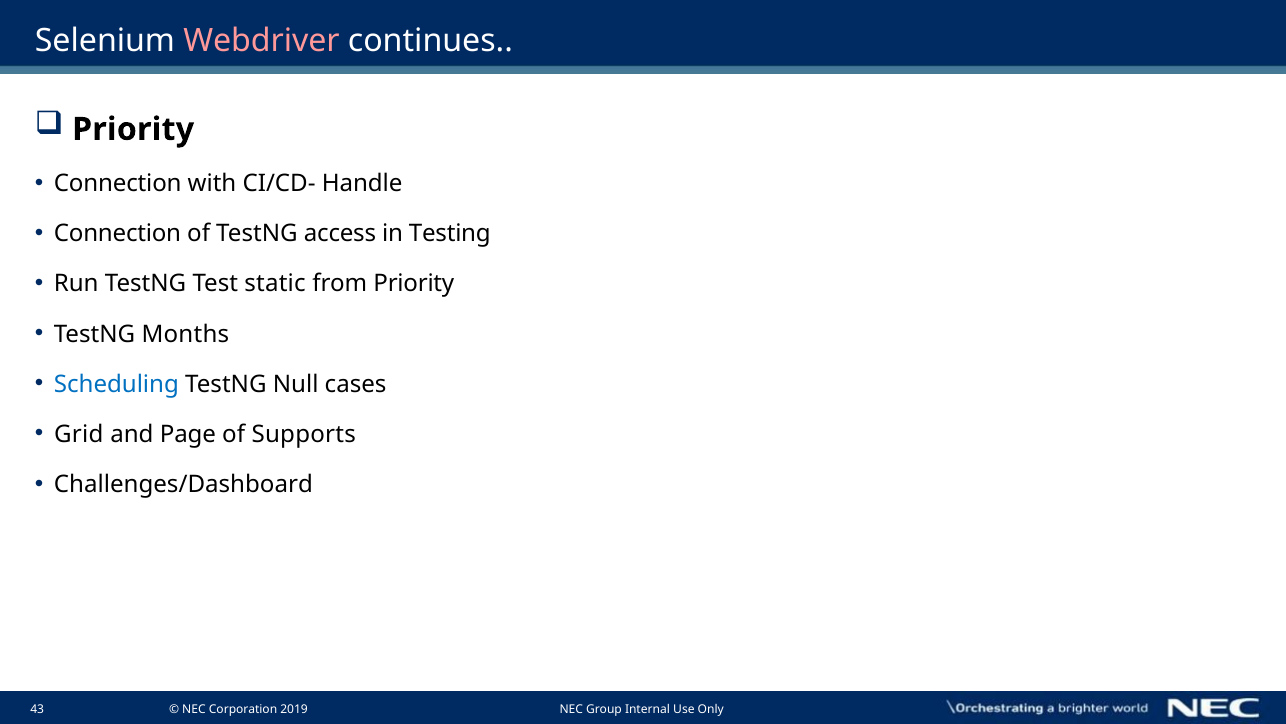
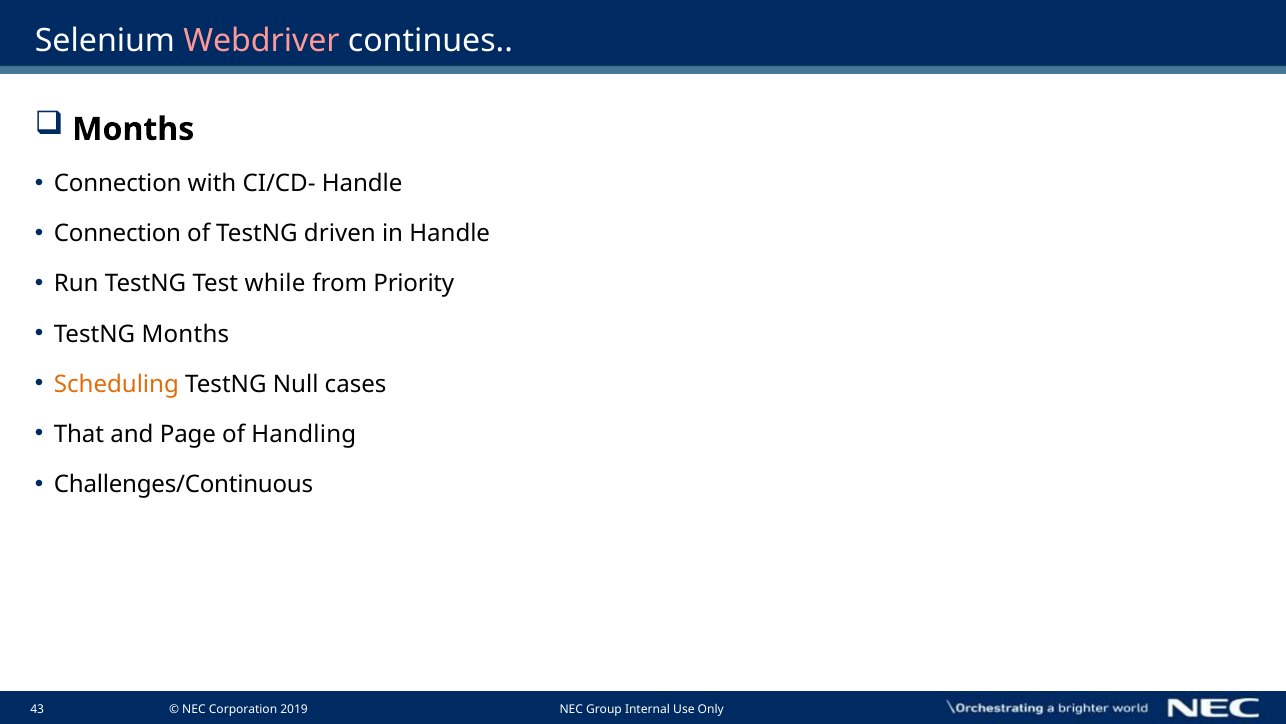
Priority: Priority -> Months (133, 129)
access: access -> driven (340, 234)
in Testing: Testing -> Handle (450, 234)
static: static -> while (275, 284)
Scheduling colour: blue -> orange (116, 384)
Grid: Grid -> That (79, 434)
Supports: Supports -> Handling (304, 434)
Challenges/Dashboard: Challenges/Dashboard -> Challenges/Continuous (184, 484)
